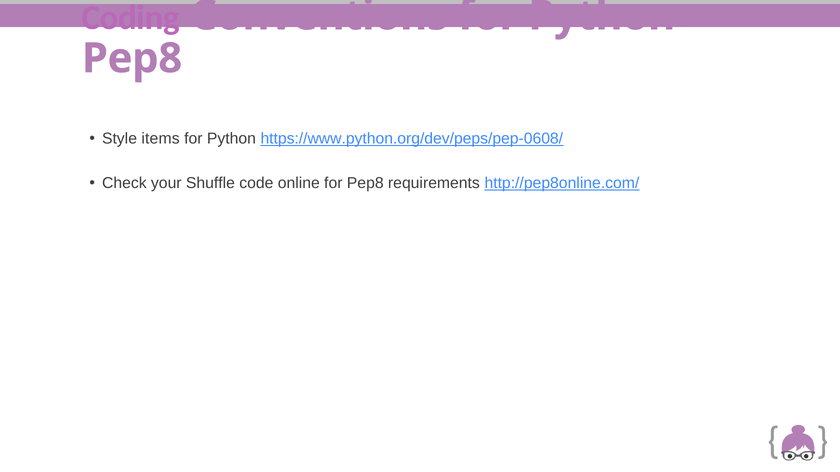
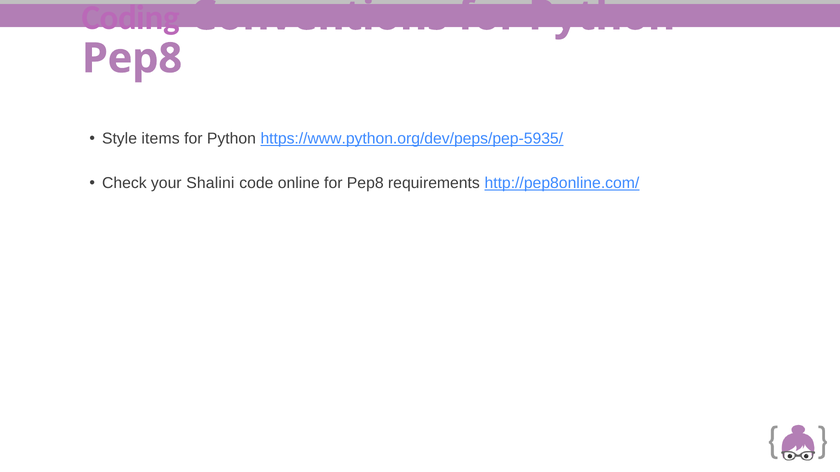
https://www.python.org/dev/peps/pep-0608/: https://www.python.org/dev/peps/pep-0608/ -> https://www.python.org/dev/peps/pep-5935/ (412, 139)
Shuffle: Shuffle -> Shalini (210, 183)
